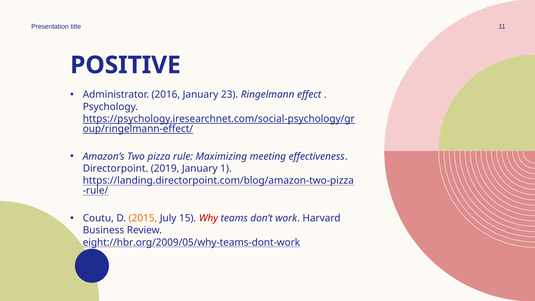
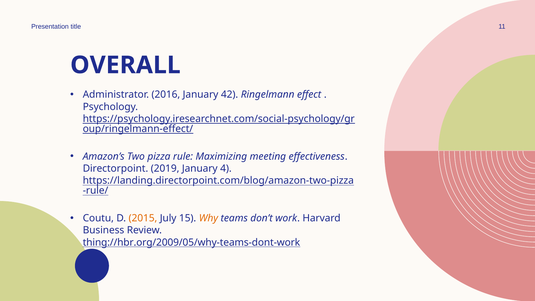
POSITIVE: POSITIVE -> OVERALL (125, 65)
23: 23 -> 42 (230, 95)
1: 1 -> 4 (226, 168)
Why colour: red -> orange (209, 218)
eight://hbr.org/2009/05/why-teams-dont-work: eight://hbr.org/2009/05/why-teams-dont-work -> thing://hbr.org/2009/05/why-teams-dont-work (191, 242)
